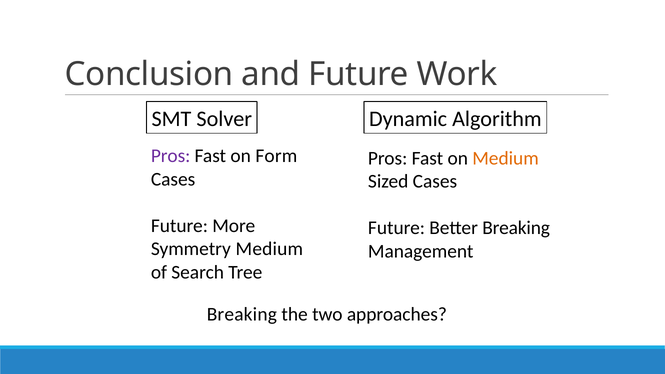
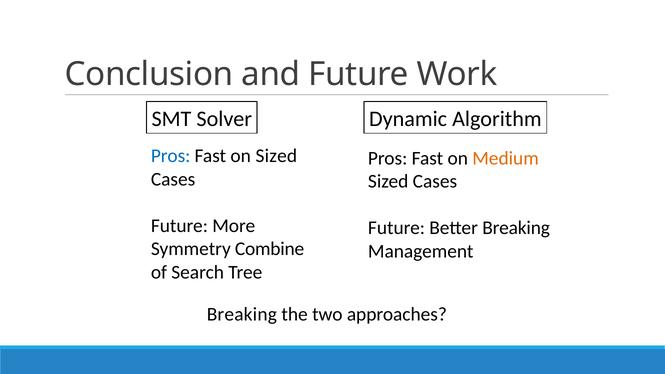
Pros colour: purple -> blue (171, 156)
on Form: Form -> Sized (276, 156)
Symmetry Medium: Medium -> Combine (270, 249)
